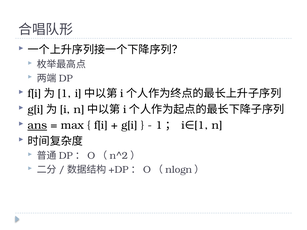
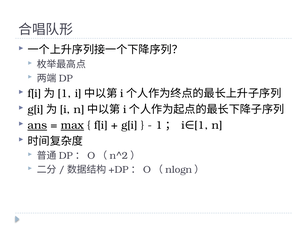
max underline: none -> present (72, 125)
